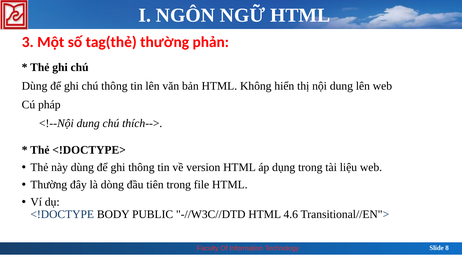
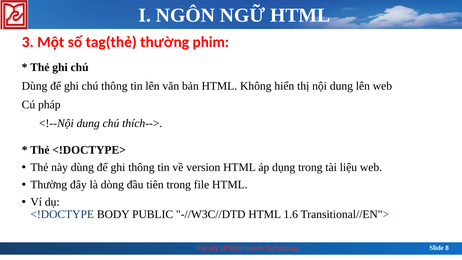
phản: phản -> phim (211, 42)
4.6: 4.6 -> 1.6 (291, 214)
